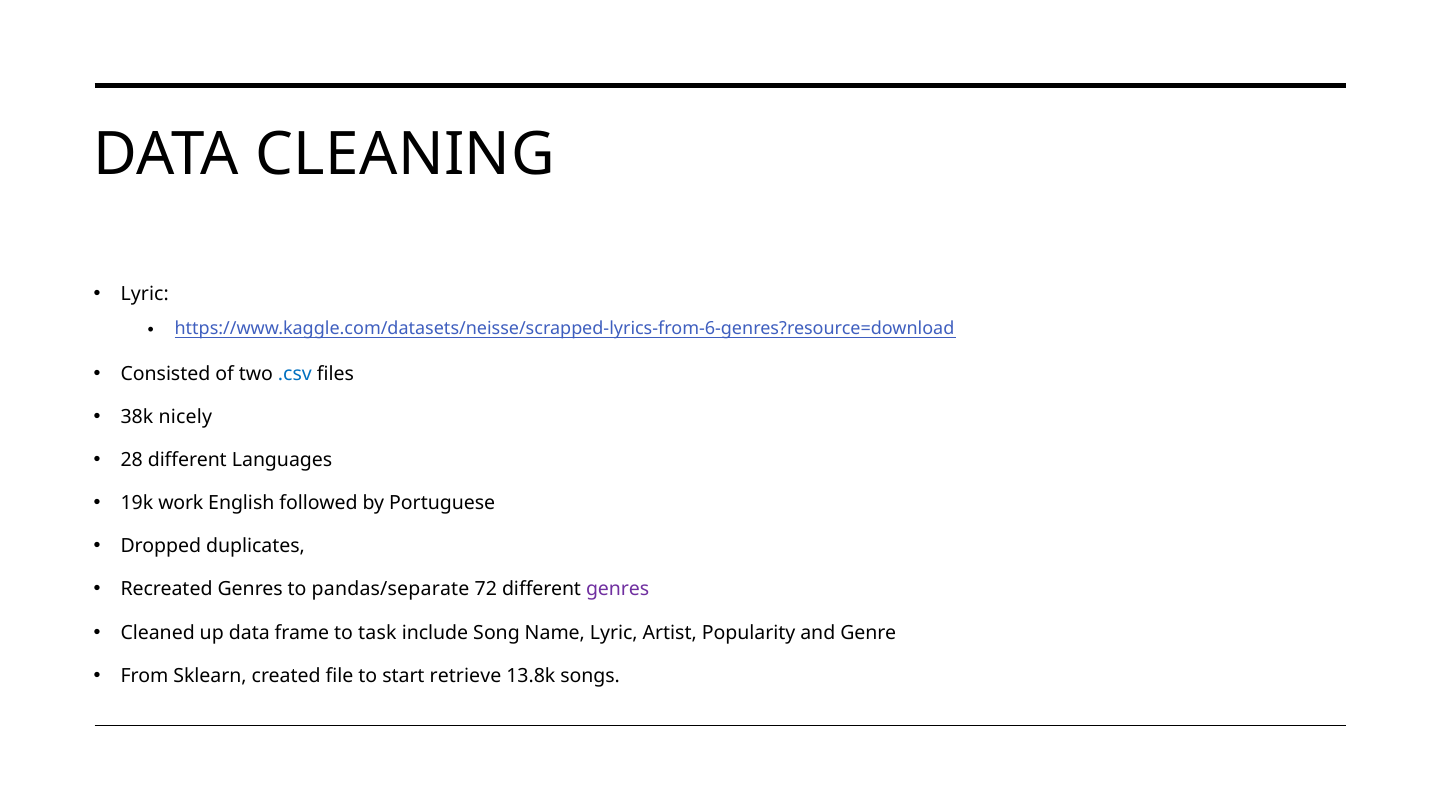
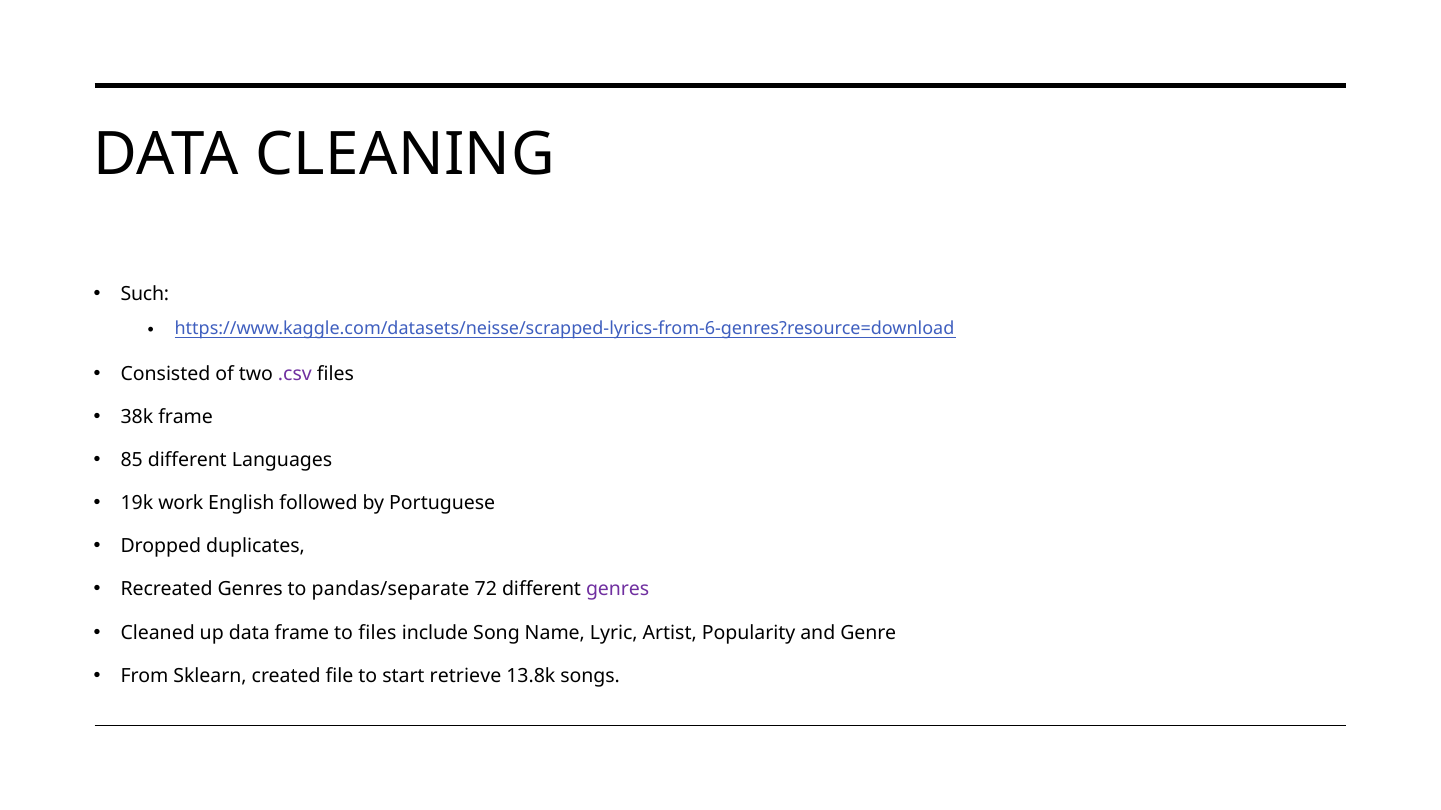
Lyric: Lyric -> Such (145, 294)
.csv colour: blue -> purple (295, 374)
38k nicely: nicely -> frame (186, 417)
28: 28 -> 85 (132, 461)
to task: task -> files (377, 633)
